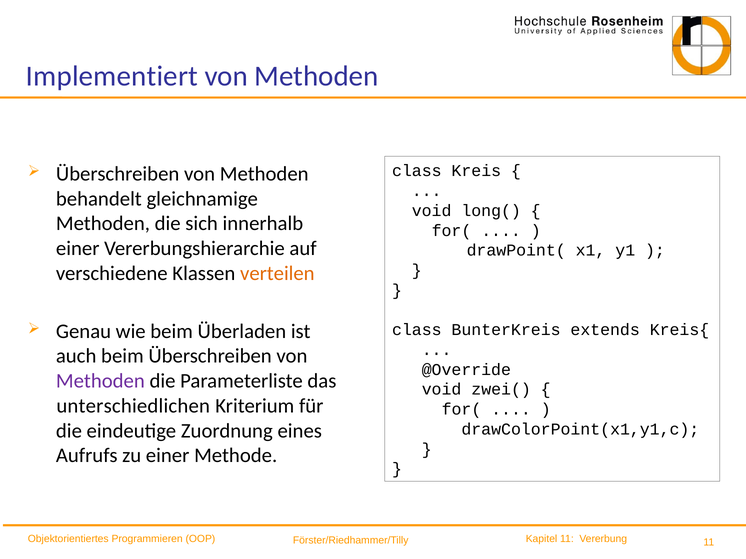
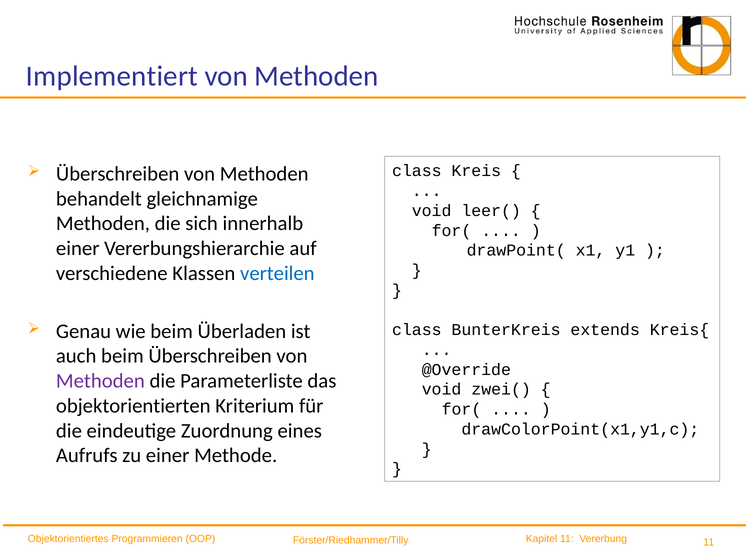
long(: long( -> leer( (491, 211)
verteilen colour: orange -> blue (277, 274)
unterschiedlichen: unterschiedlichen -> objektorientierten (133, 406)
